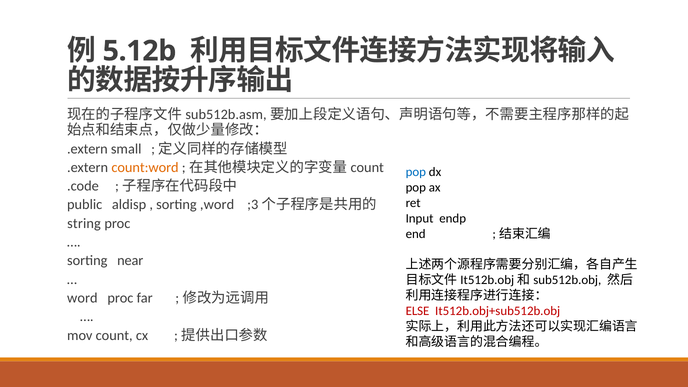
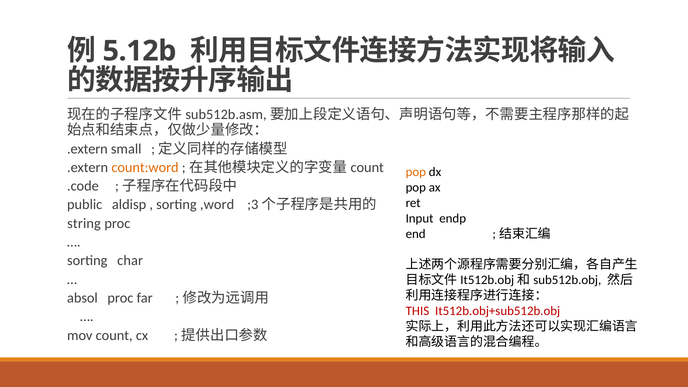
pop colour: blue -> orange (416, 172)
near: near -> char (130, 261)
word: word -> absol (82, 298)
ELSE: ELSE -> THIS (417, 311)
